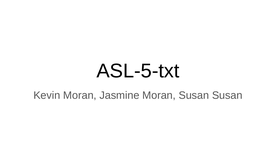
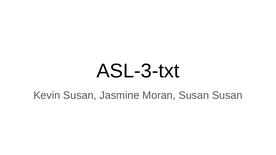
ASL-5-txt: ASL-5-txt -> ASL-3-txt (138, 71)
Kevin Moran: Moran -> Susan (80, 96)
